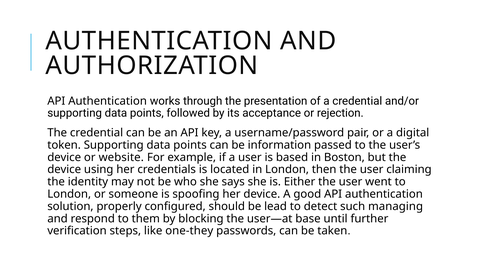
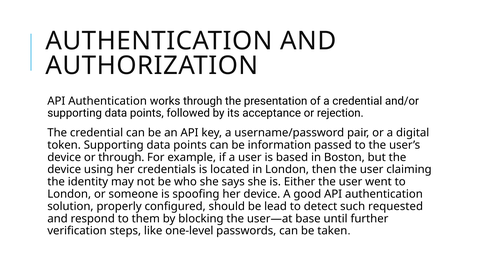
or website: website -> through (121, 158)
managing: managing -> requested (396, 207)
one-they: one-they -> one-level (189, 231)
